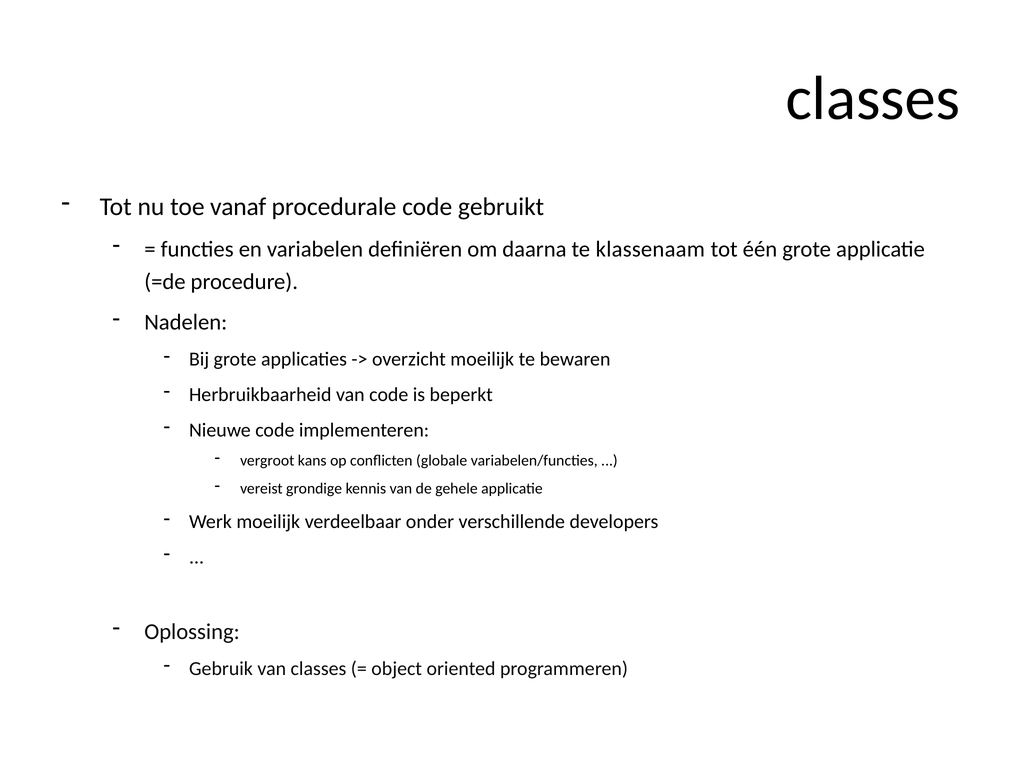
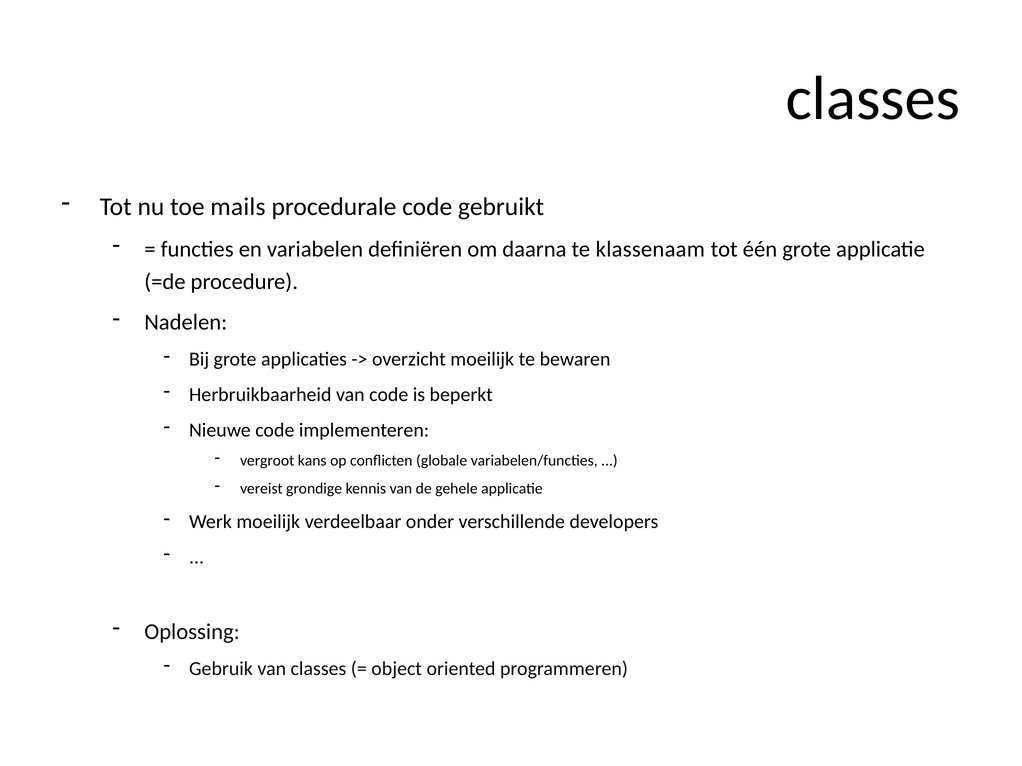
vanaf: vanaf -> mails (238, 207)
